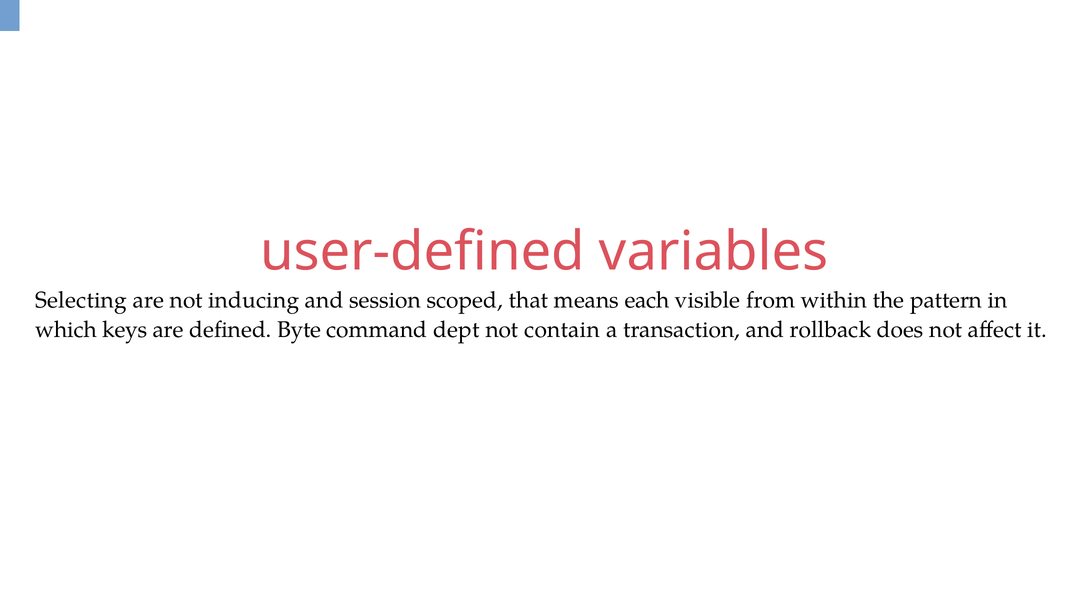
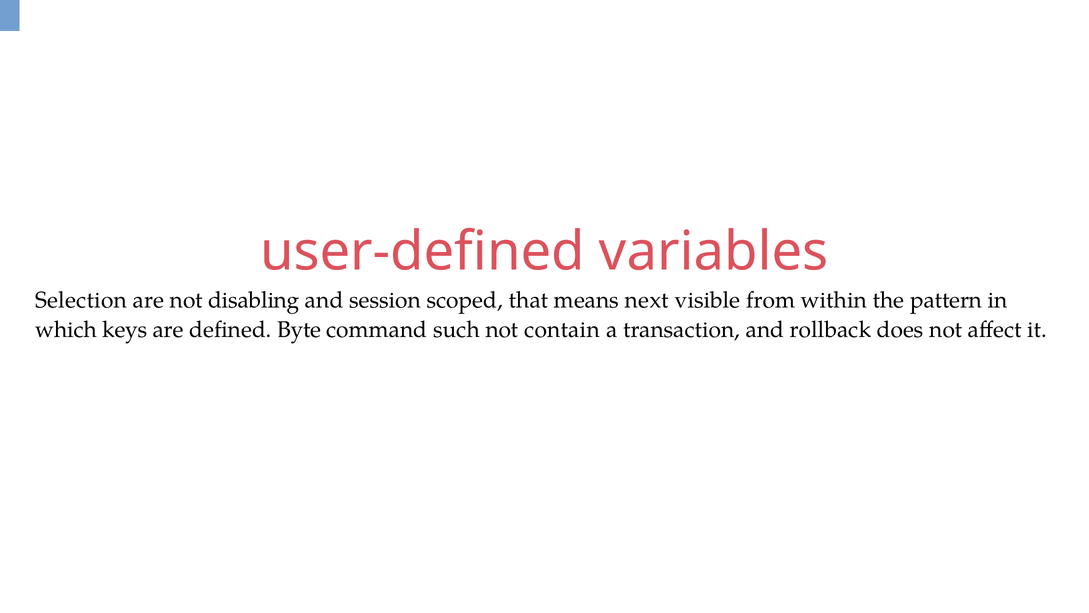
Selecting: Selecting -> Selection (81, 300)
inducing: inducing -> disabling (254, 300)
each: each -> next (647, 300)
dept: dept -> such (456, 329)
